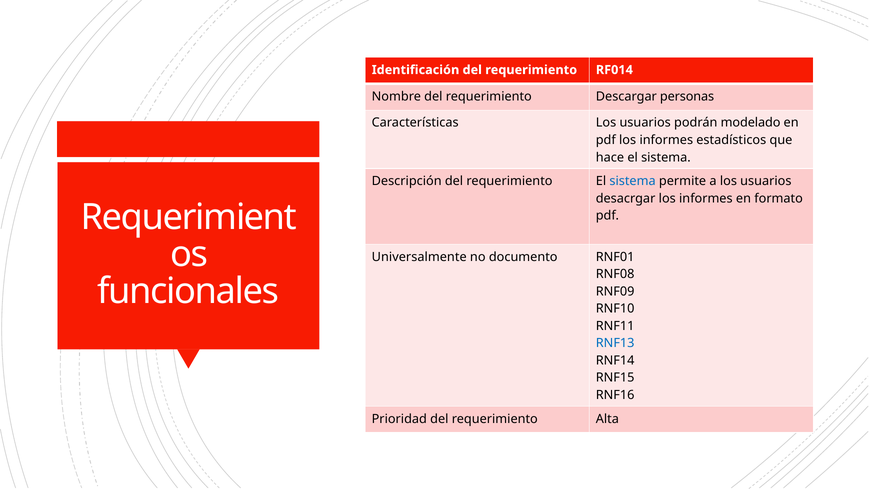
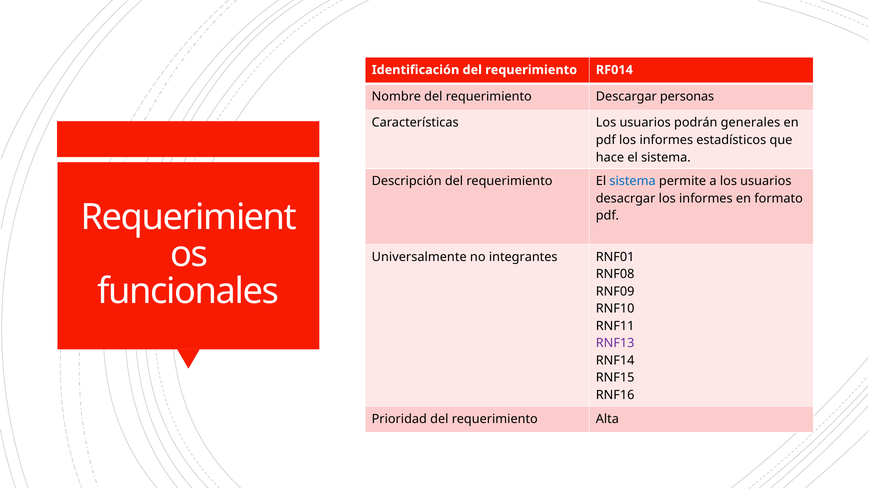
modelado: modelado -> generales (750, 123)
documento: documento -> integrantes (523, 257)
RNF13 colour: blue -> purple (615, 343)
